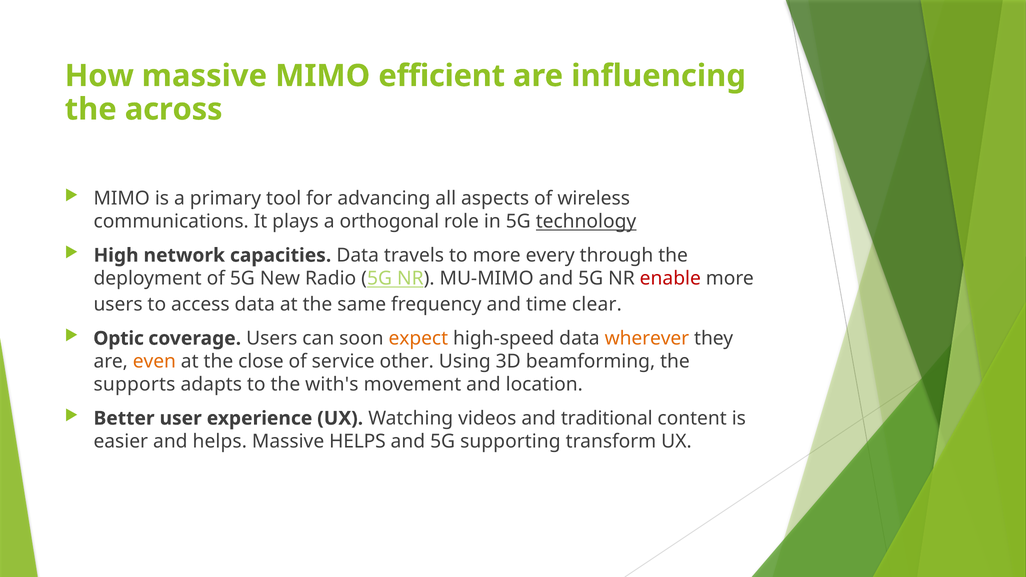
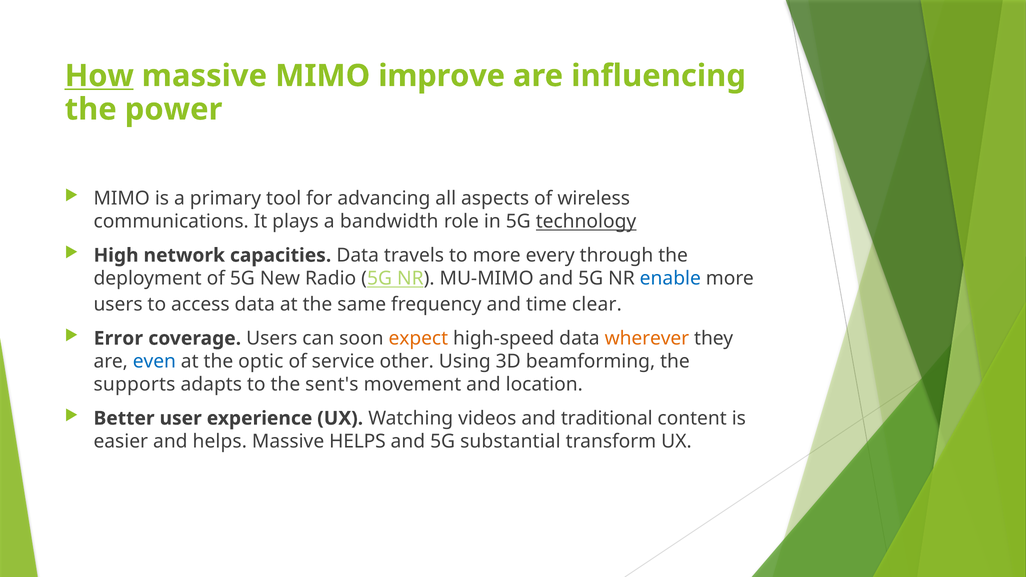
How underline: none -> present (99, 76)
efficient: efficient -> improve (442, 76)
across: across -> power (174, 109)
orthogonal: orthogonal -> bandwidth (389, 222)
enable colour: red -> blue (670, 279)
Optic: Optic -> Error (118, 338)
even colour: orange -> blue (154, 362)
close: close -> optic (261, 362)
with's: with's -> sent's (332, 385)
supporting: supporting -> substantial (510, 442)
